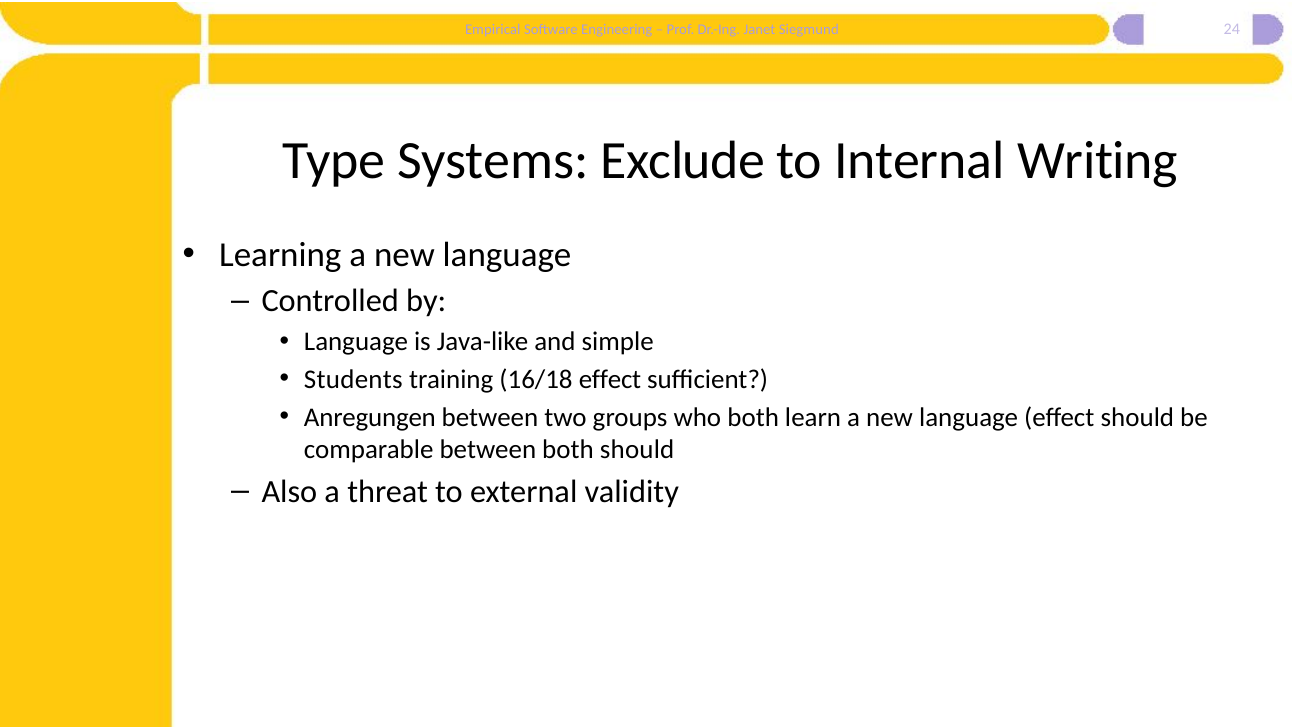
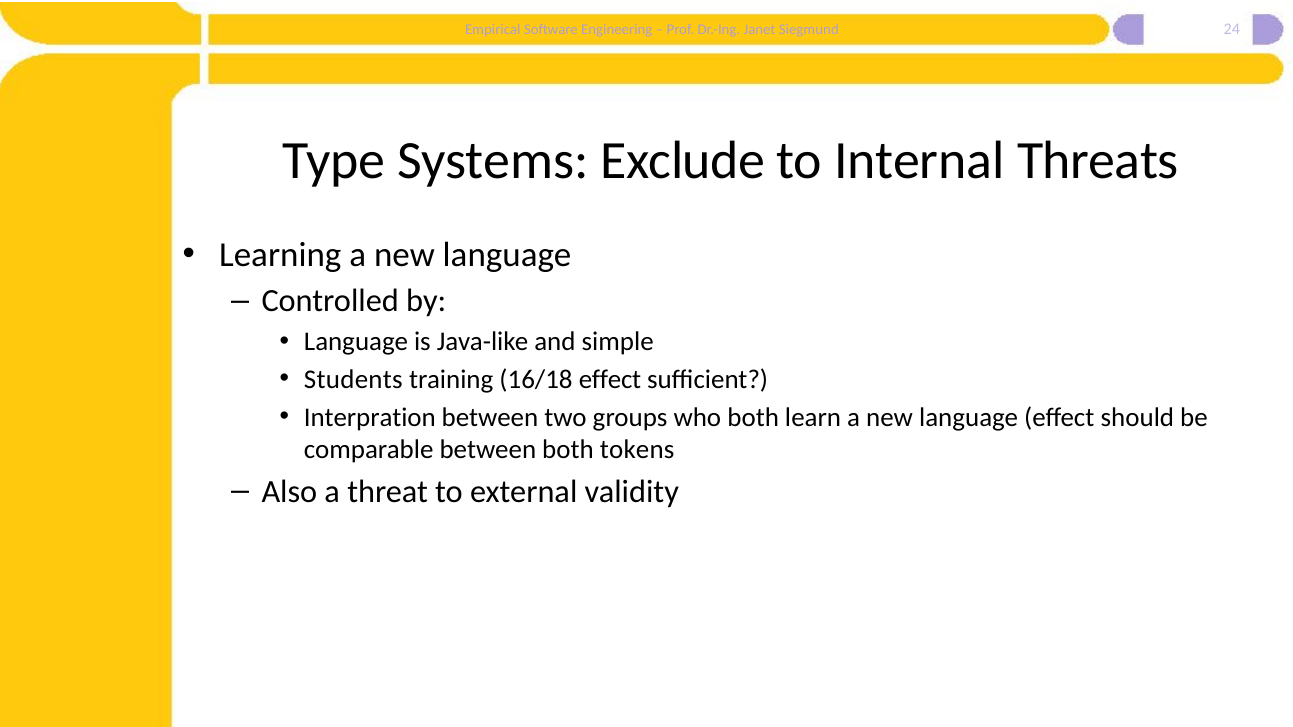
Writing: Writing -> Threats (1098, 161)
Anregungen: Anregungen -> Interpration (370, 417)
both should: should -> tokens (637, 450)
